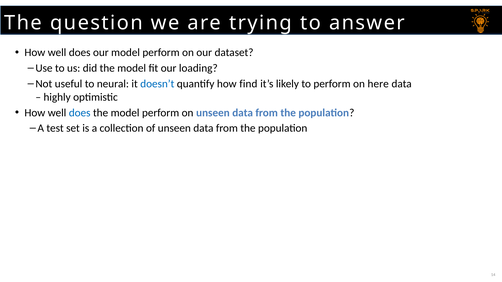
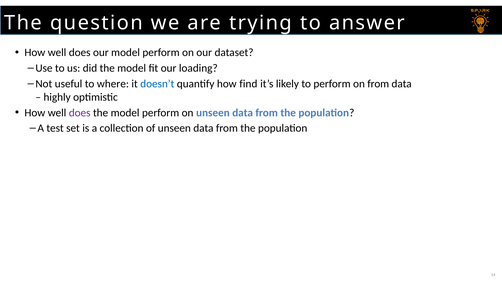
neural: neural -> where (113, 84)
on here: here -> from (378, 84)
does colour: blue -> purple (80, 113)
